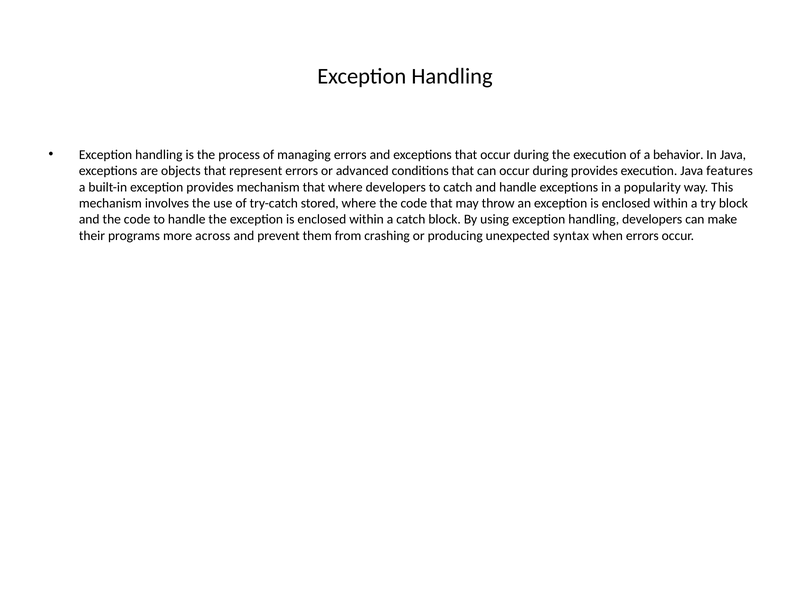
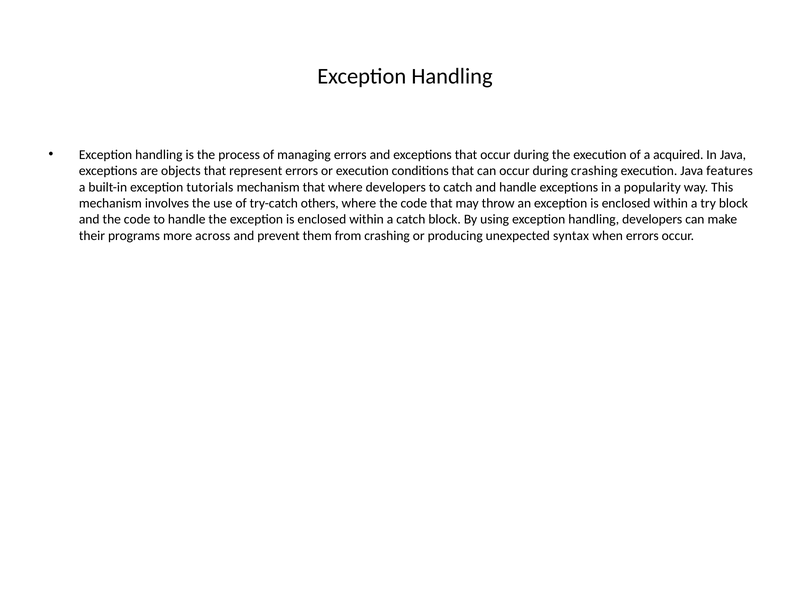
behavior: behavior -> acquired (678, 155)
or advanced: advanced -> execution (362, 171)
during provides: provides -> crashing (594, 171)
exception provides: provides -> tutorials (210, 187)
stored: stored -> others (320, 203)
